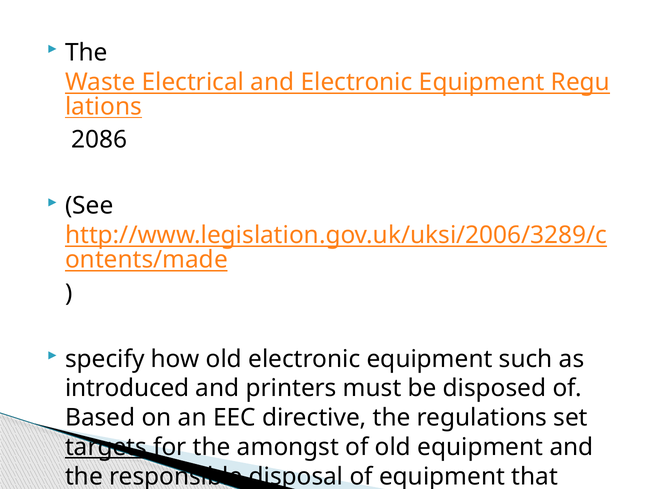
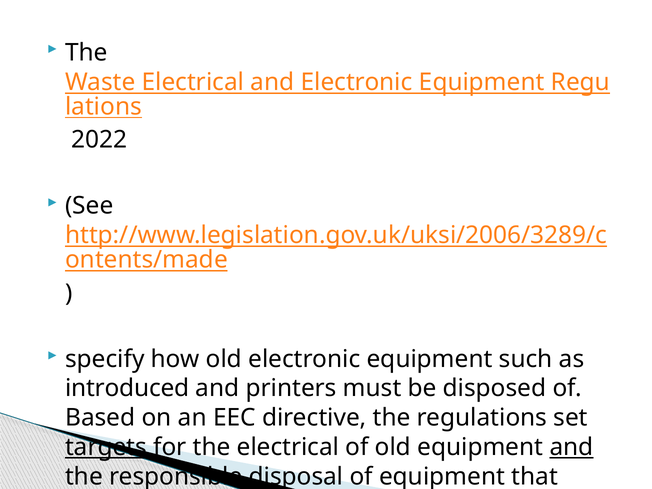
2086: 2086 -> 2022 (99, 140)
the amongst: amongst -> electrical (288, 447)
and underline: none -> present (571, 447)
